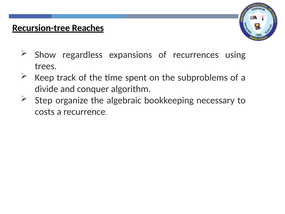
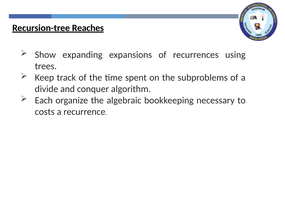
regardless: regardless -> expanding (83, 55)
Step: Step -> Each (44, 100)
